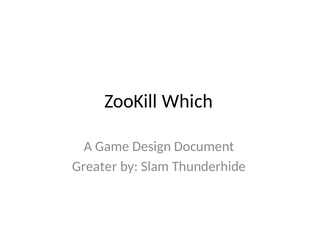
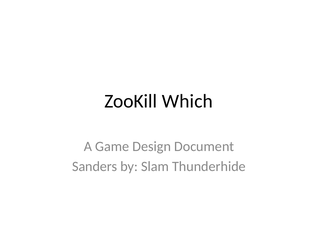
Greater: Greater -> Sanders (95, 166)
